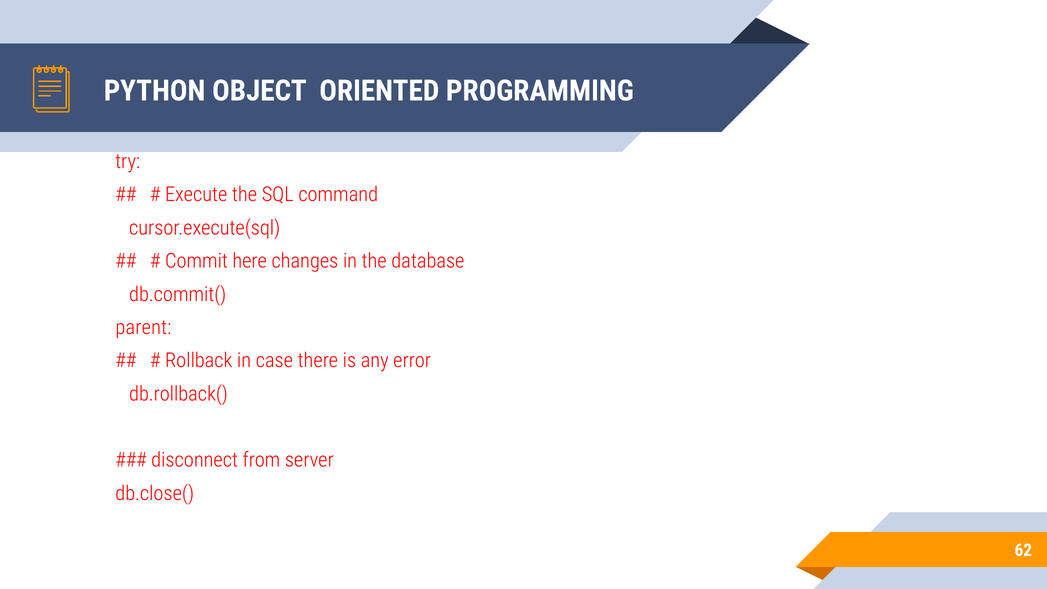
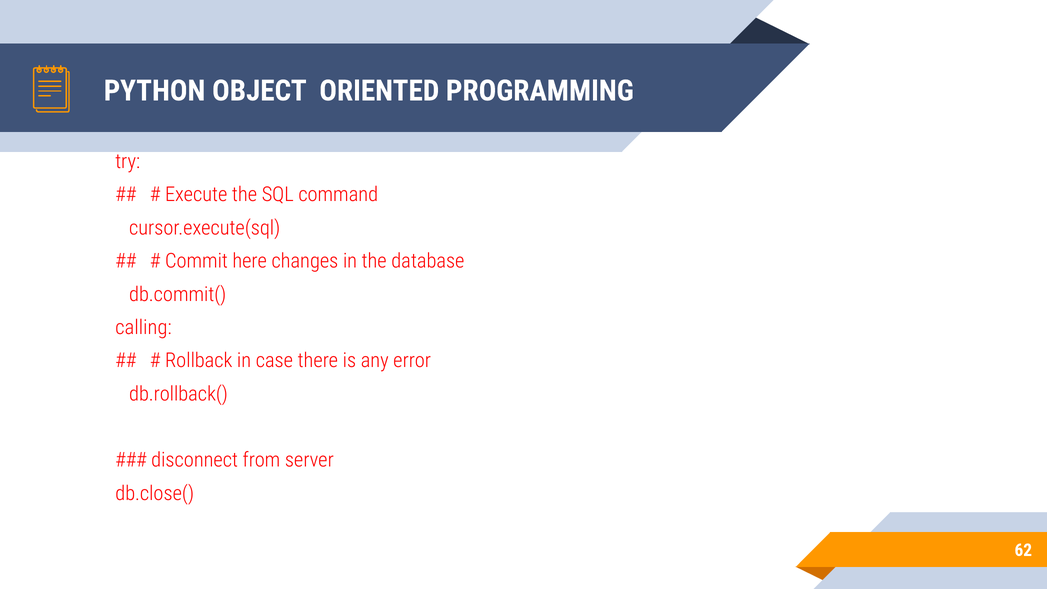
parent: parent -> calling (143, 327)
